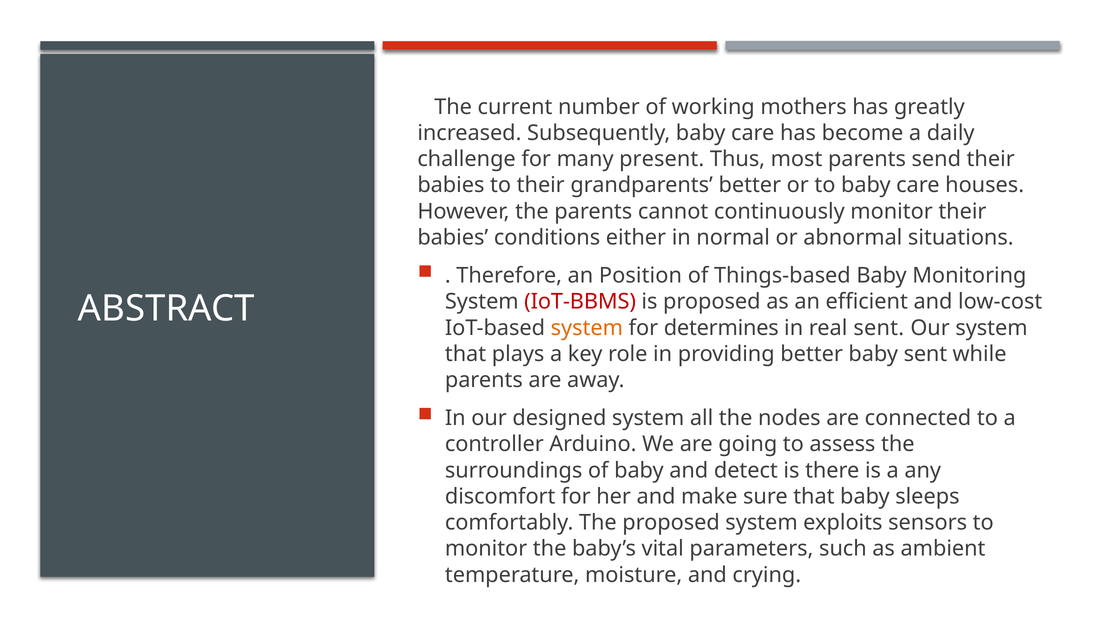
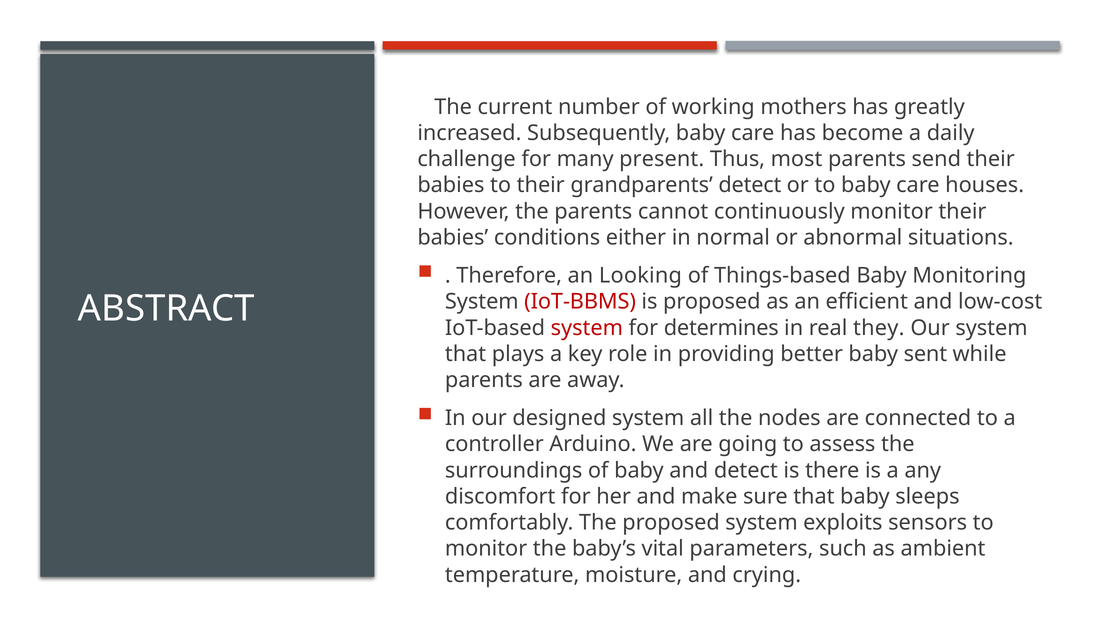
grandparents better: better -> detect (750, 185)
Position: Position -> Looking (640, 275)
system colour: orange -> red (587, 328)
real sent: sent -> they (879, 328)
